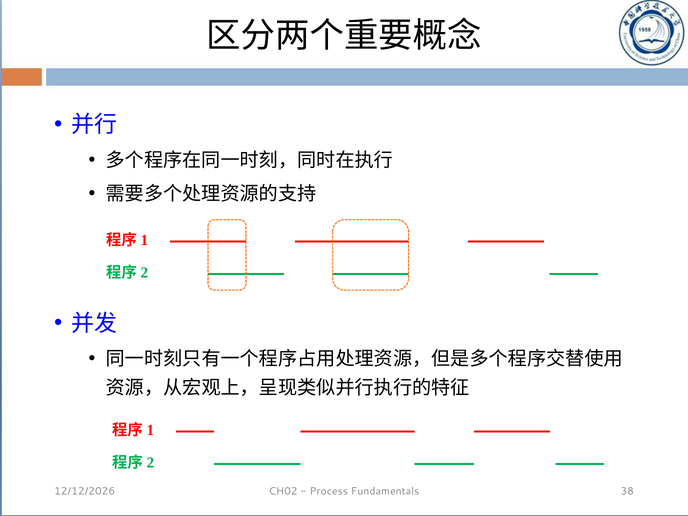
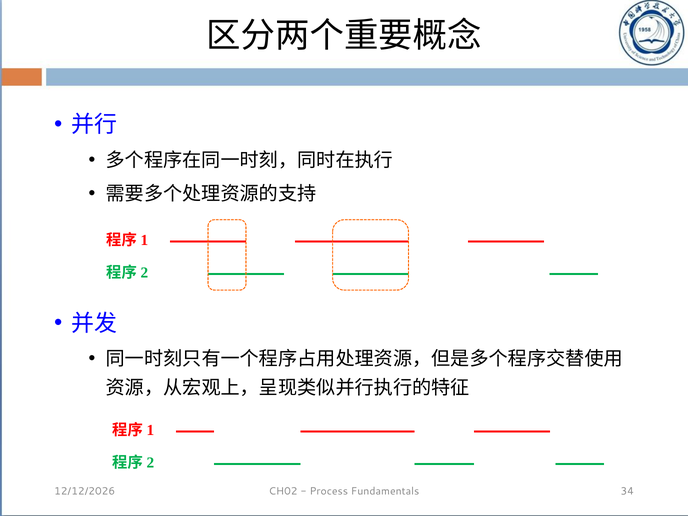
38: 38 -> 34 (627, 492)
